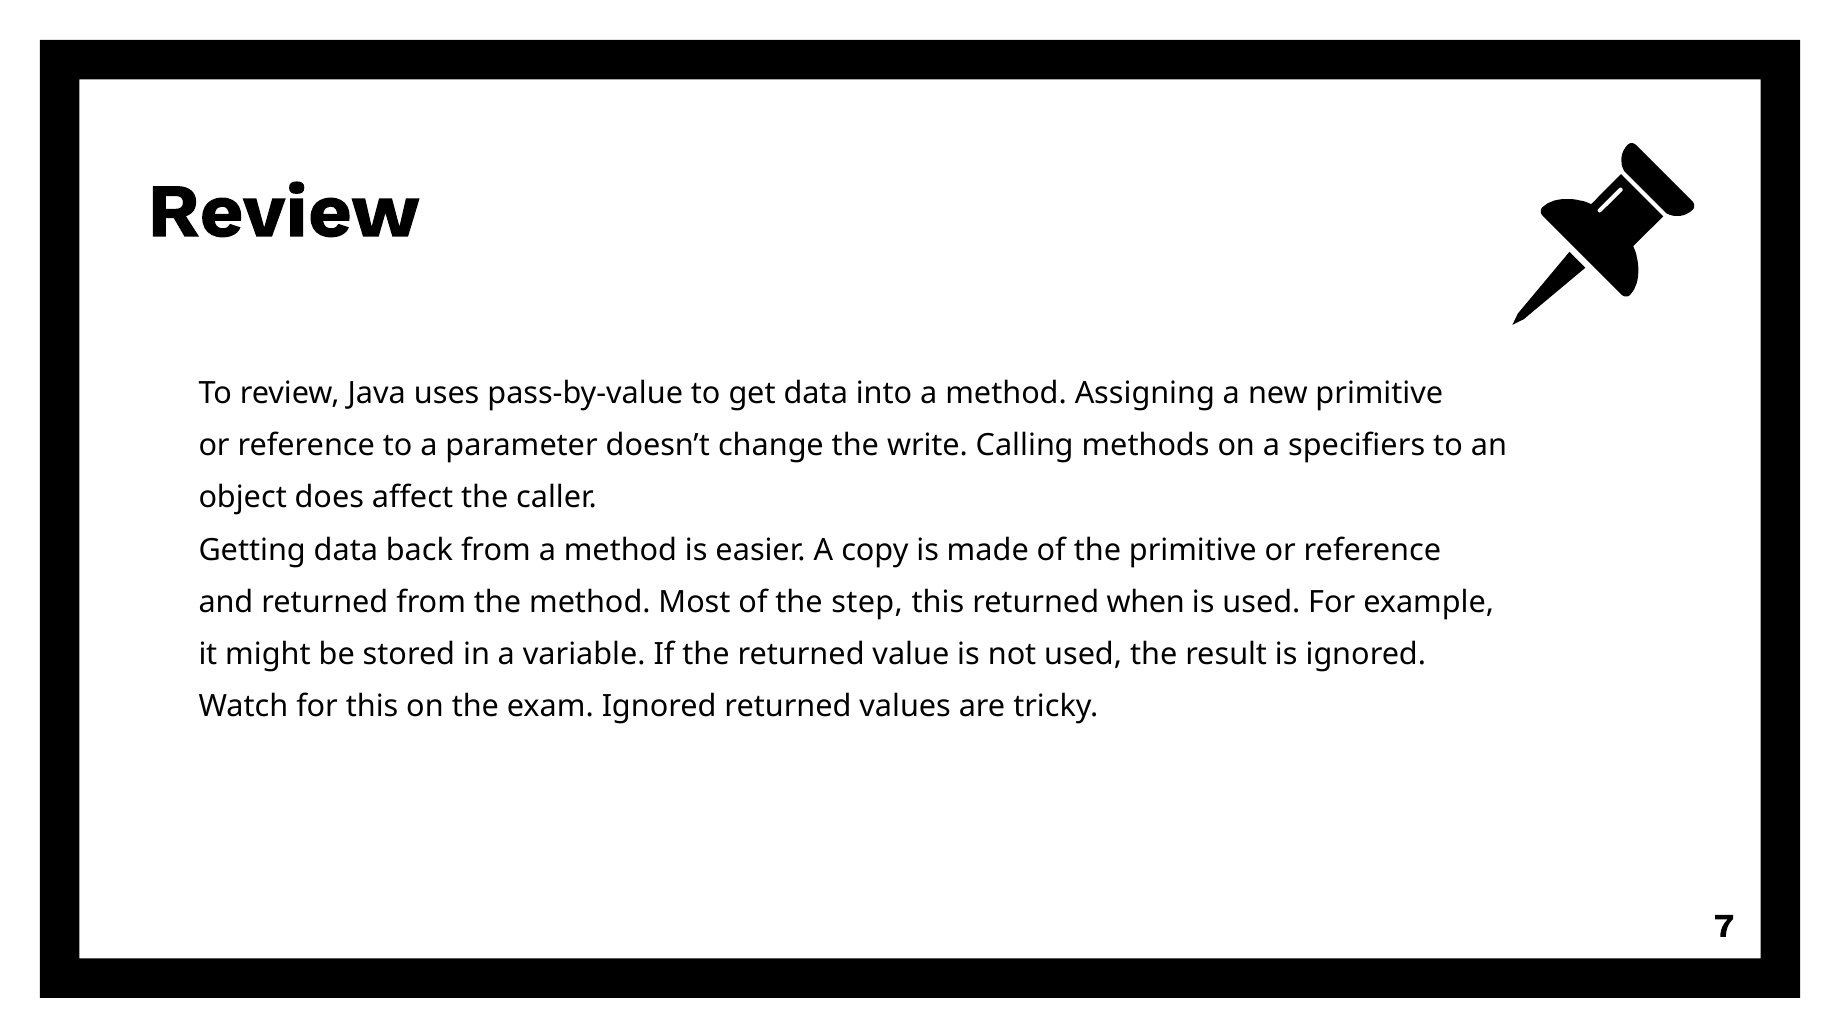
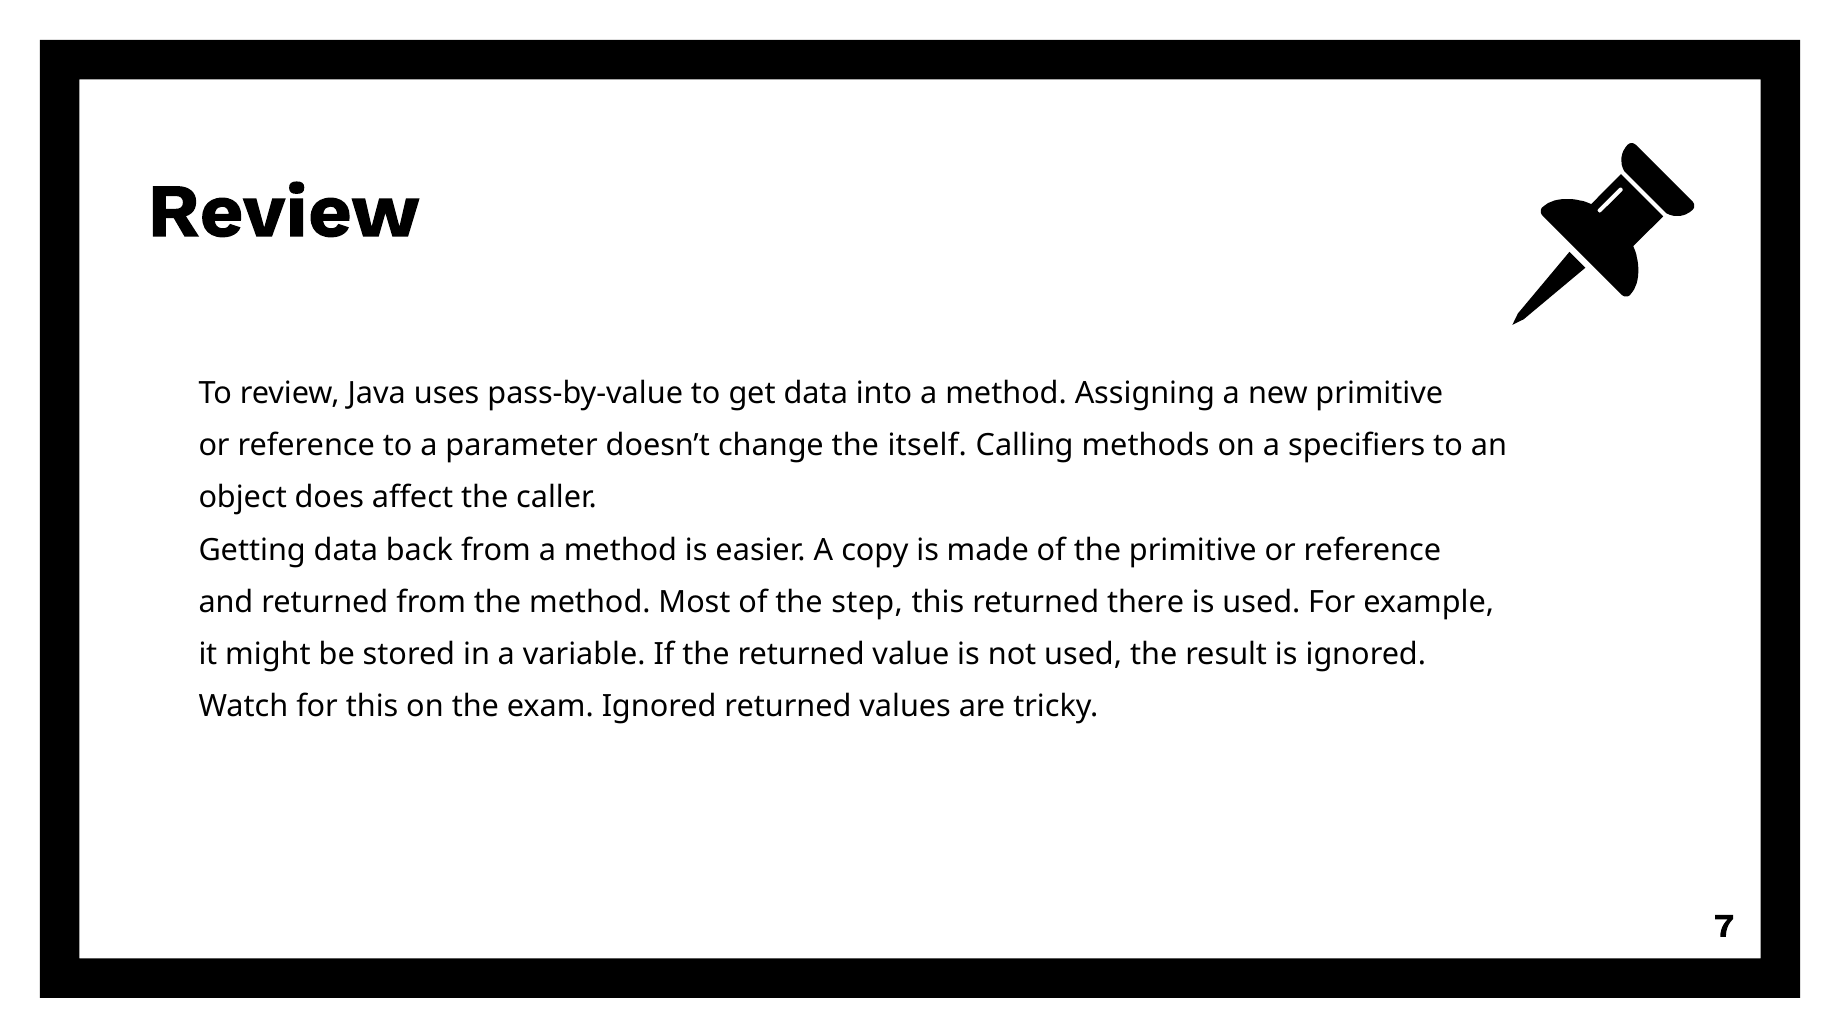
write: write -> itself (927, 446)
when: when -> there (1146, 602)
